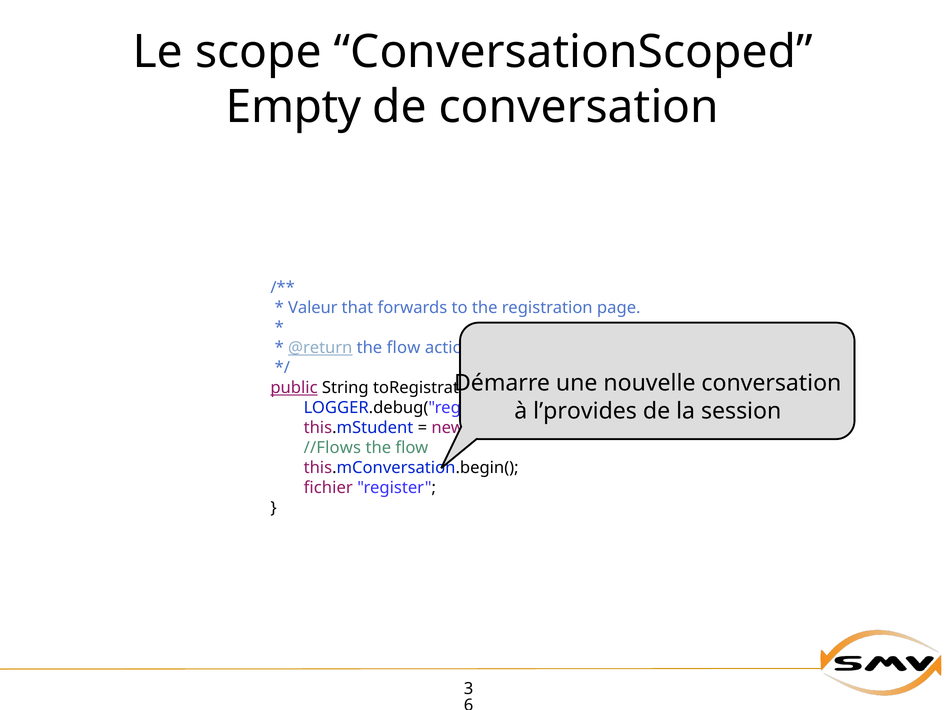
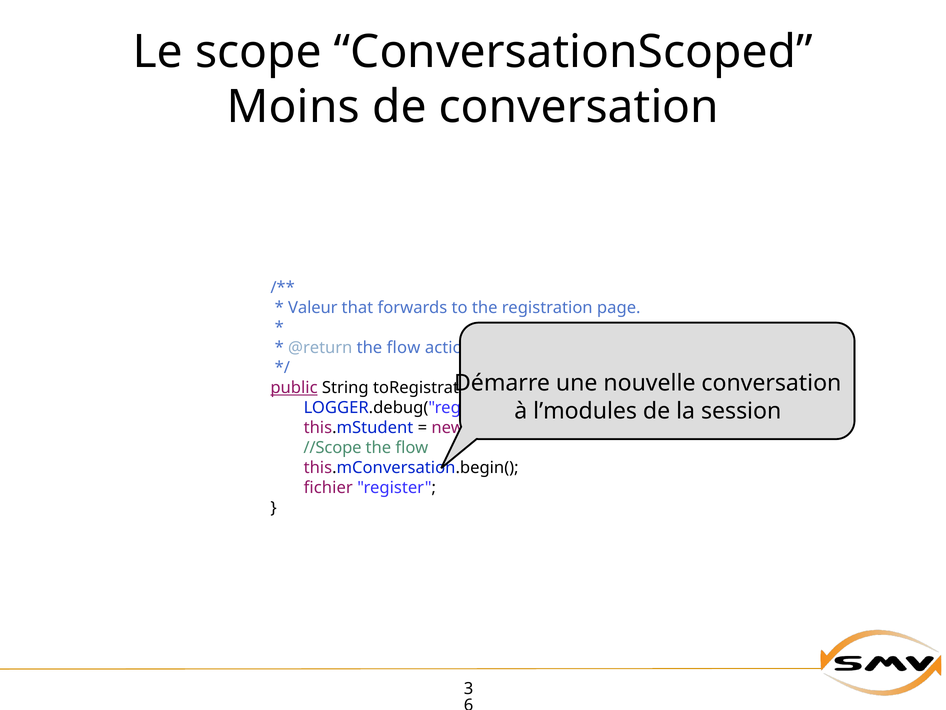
Empty: Empty -> Moins (293, 107)
@return underline: present -> none (320, 348)
l’provides: l’provides -> l’modules (585, 411)
//Flows: //Flows -> //Scope (333, 447)
